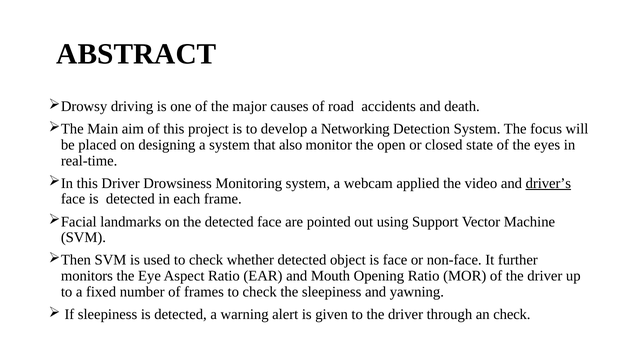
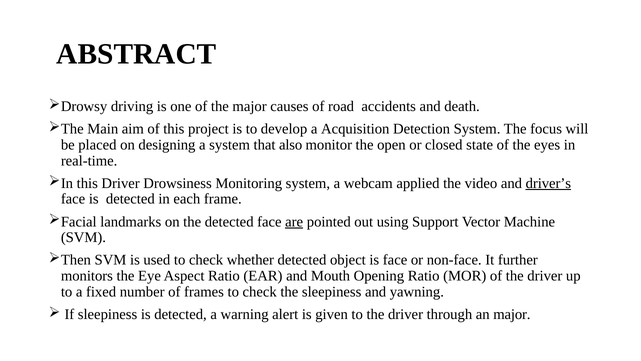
Networking: Networking -> Acquisition (355, 129)
are underline: none -> present (294, 221)
an check: check -> major (512, 314)
